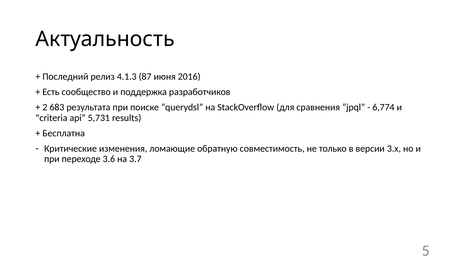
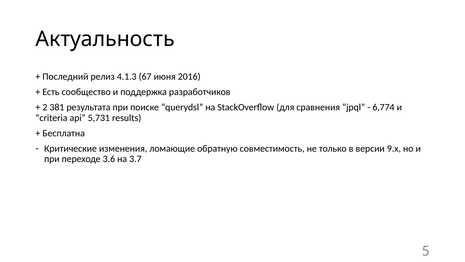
87: 87 -> 67 (145, 77)
683: 683 -> 381 (57, 107)
3.х: 3.х -> 9.х (394, 148)
